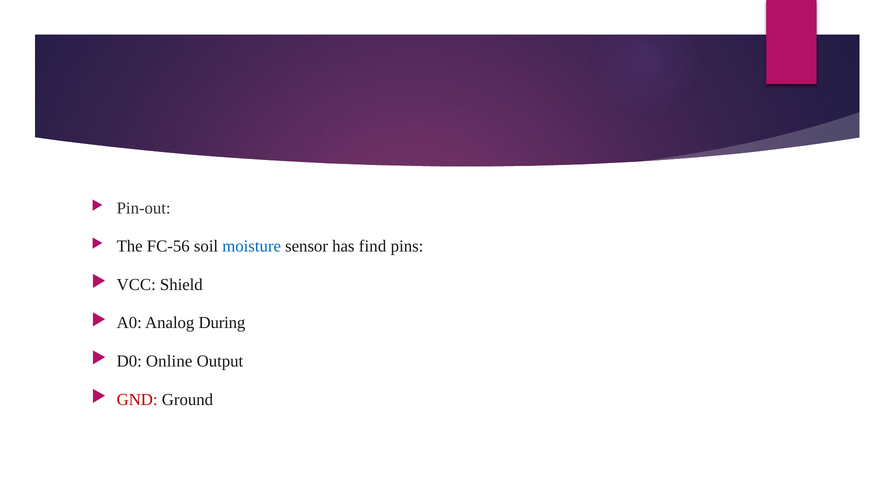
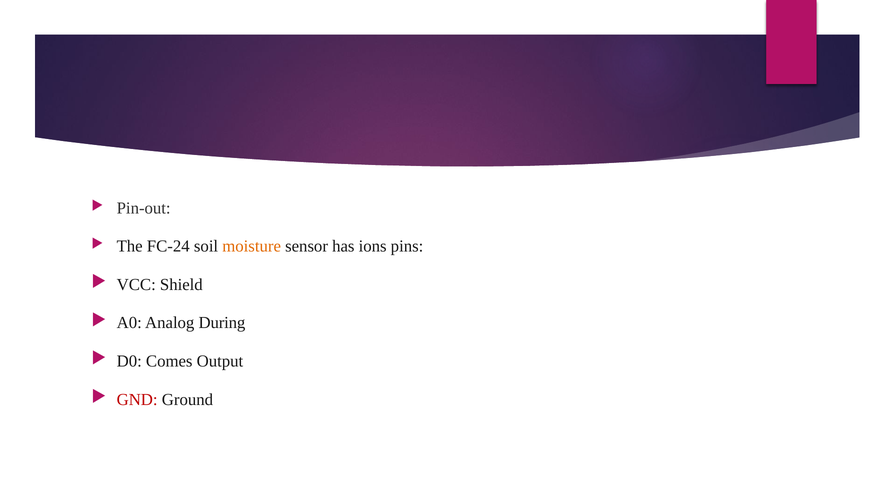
FC-56: FC-56 -> FC-24 (168, 246)
moisture colour: blue -> orange (252, 246)
find: find -> ions (373, 246)
Online: Online -> Comes (169, 361)
